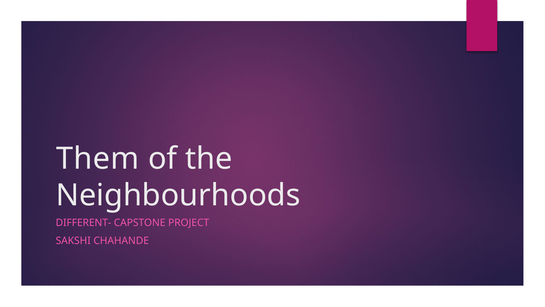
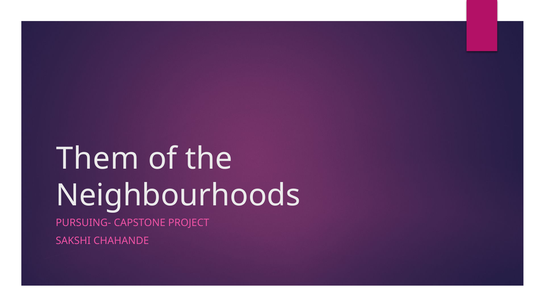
DIFFERENT-: DIFFERENT- -> PURSUING- (83, 222)
